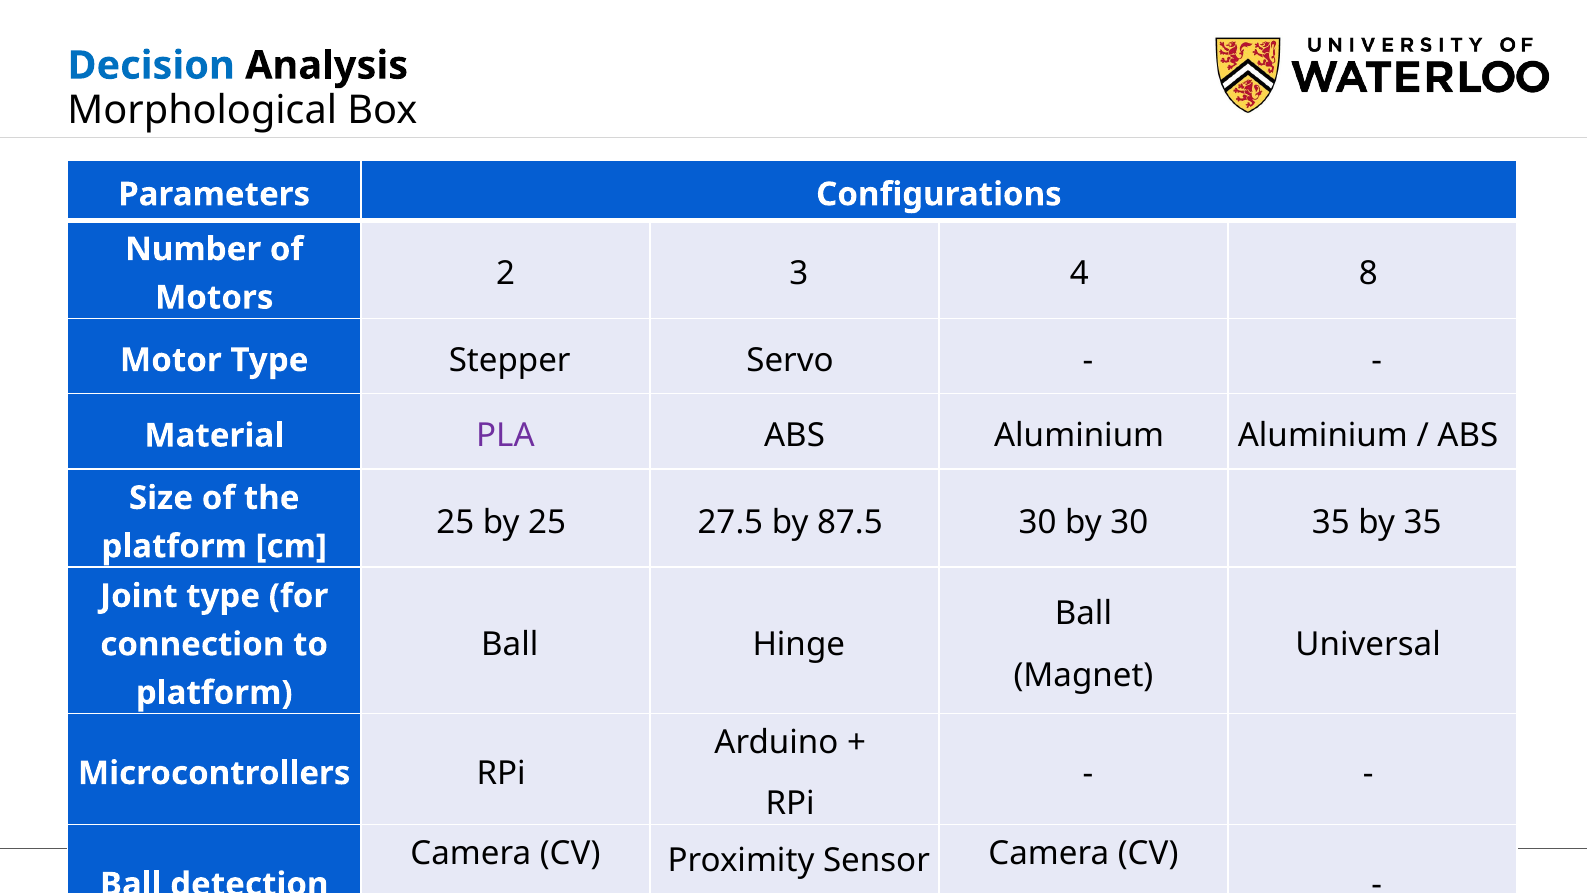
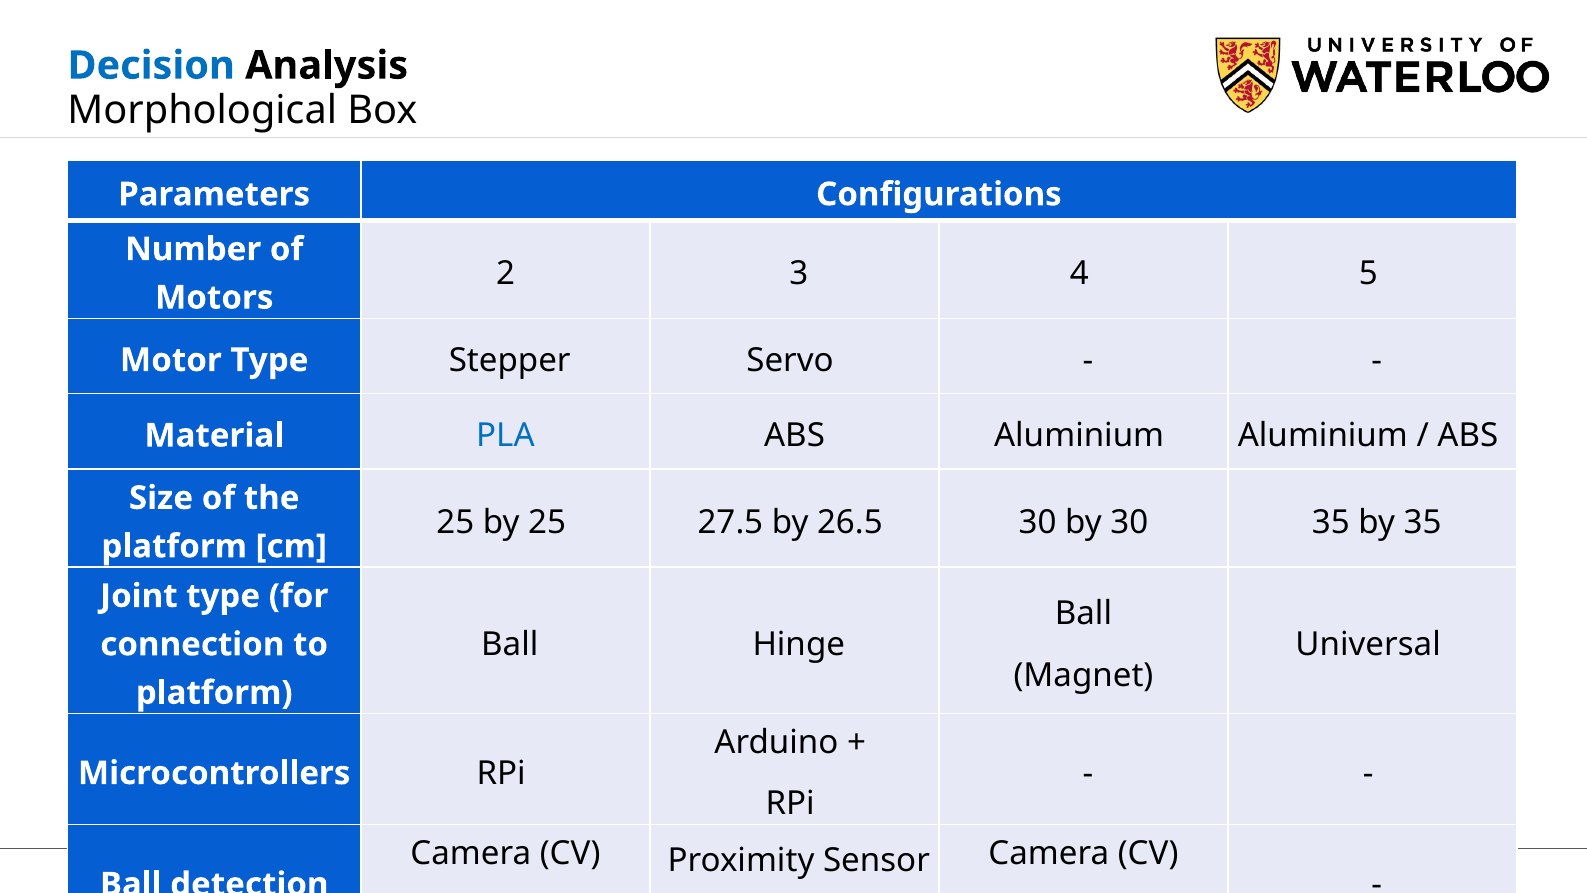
8: 8 -> 5 (1368, 273)
PLA colour: purple -> blue (505, 435)
87.5: 87.5 -> 26.5 (850, 522)
